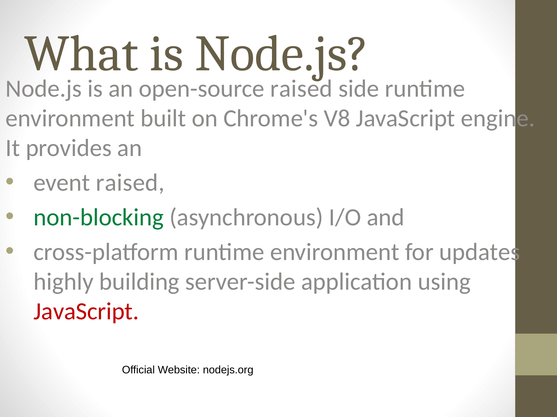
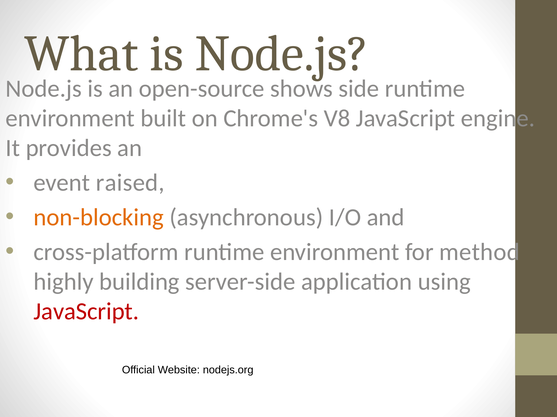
open-source raised: raised -> shows (302, 89)
non-blocking colour: green -> orange (99, 218)
updates: updates -> method (480, 252)
